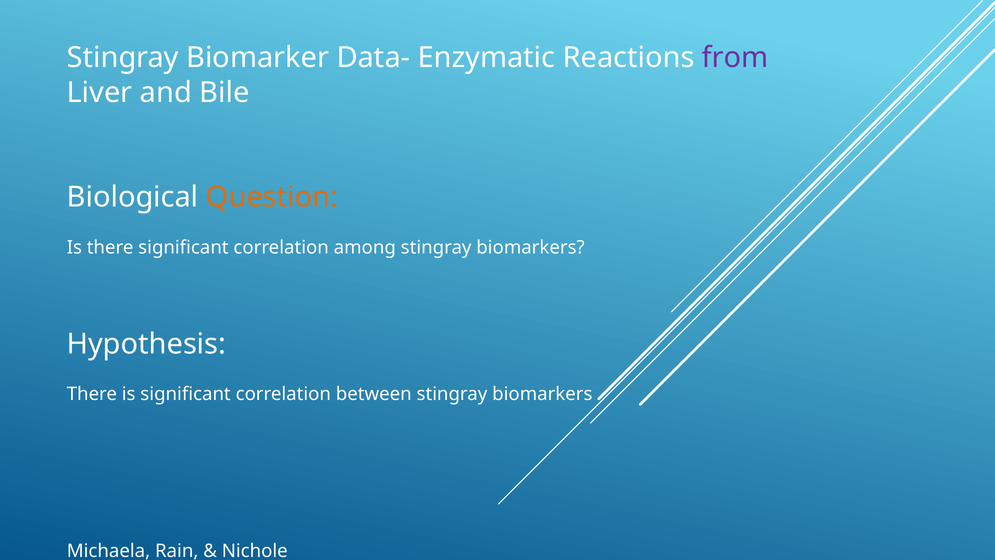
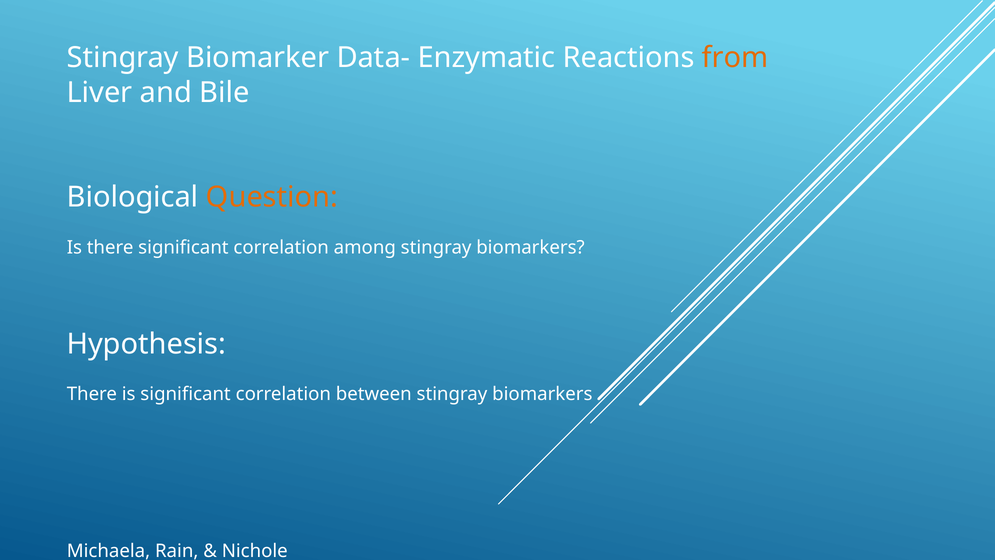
from colour: purple -> orange (735, 58)
